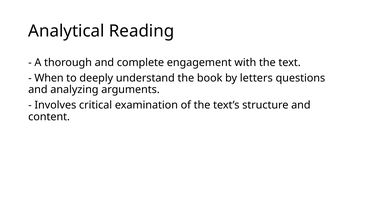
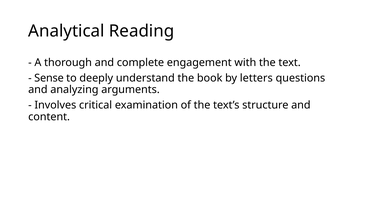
When: When -> Sense (49, 78)
